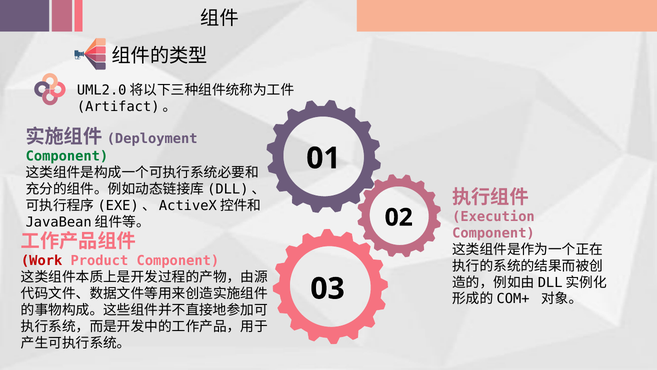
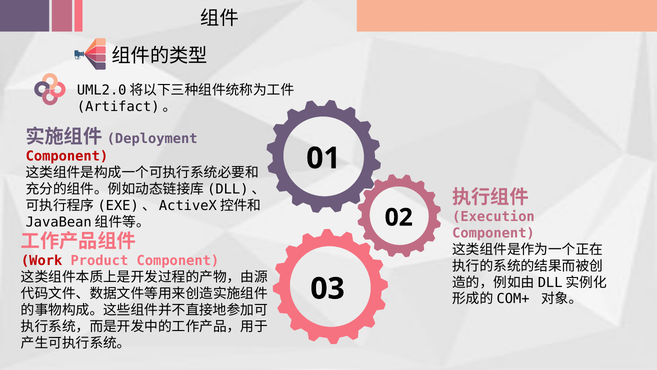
Component colour: green -> red (67, 156)
